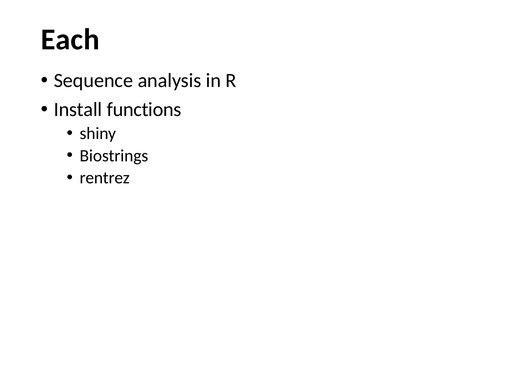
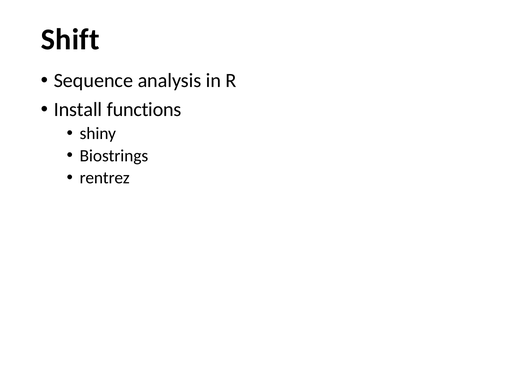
Each: Each -> Shift (70, 39)
